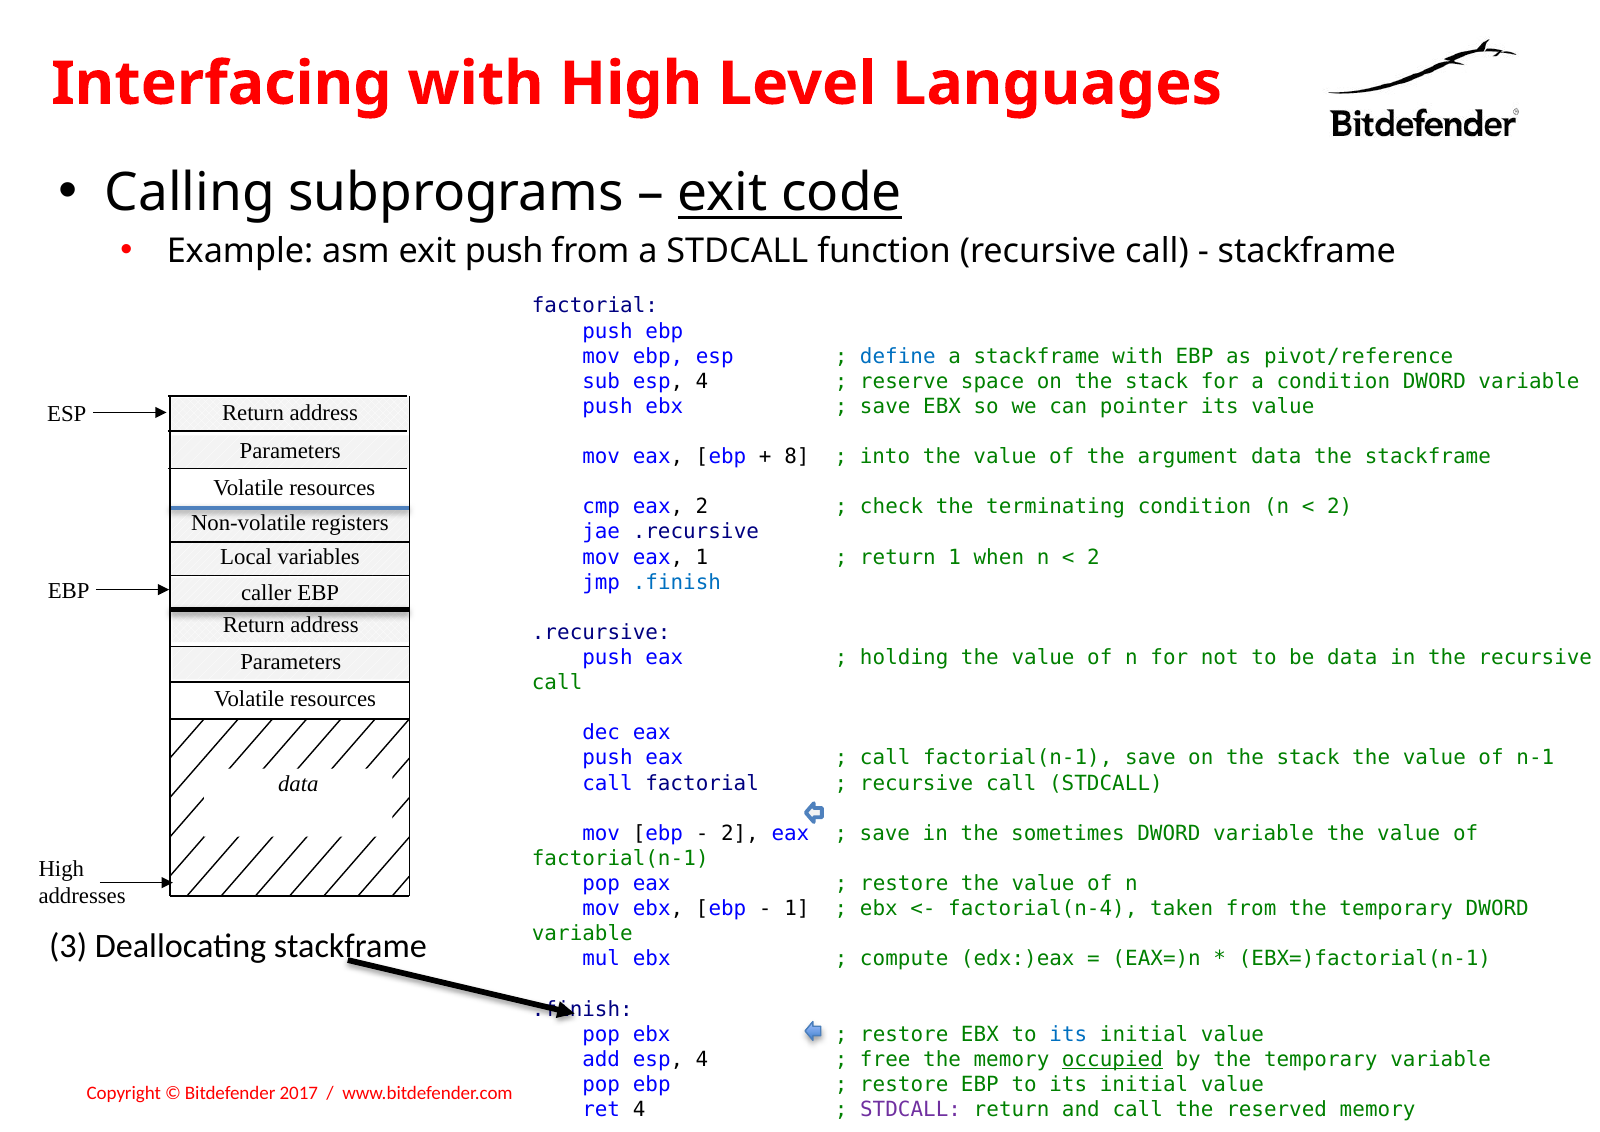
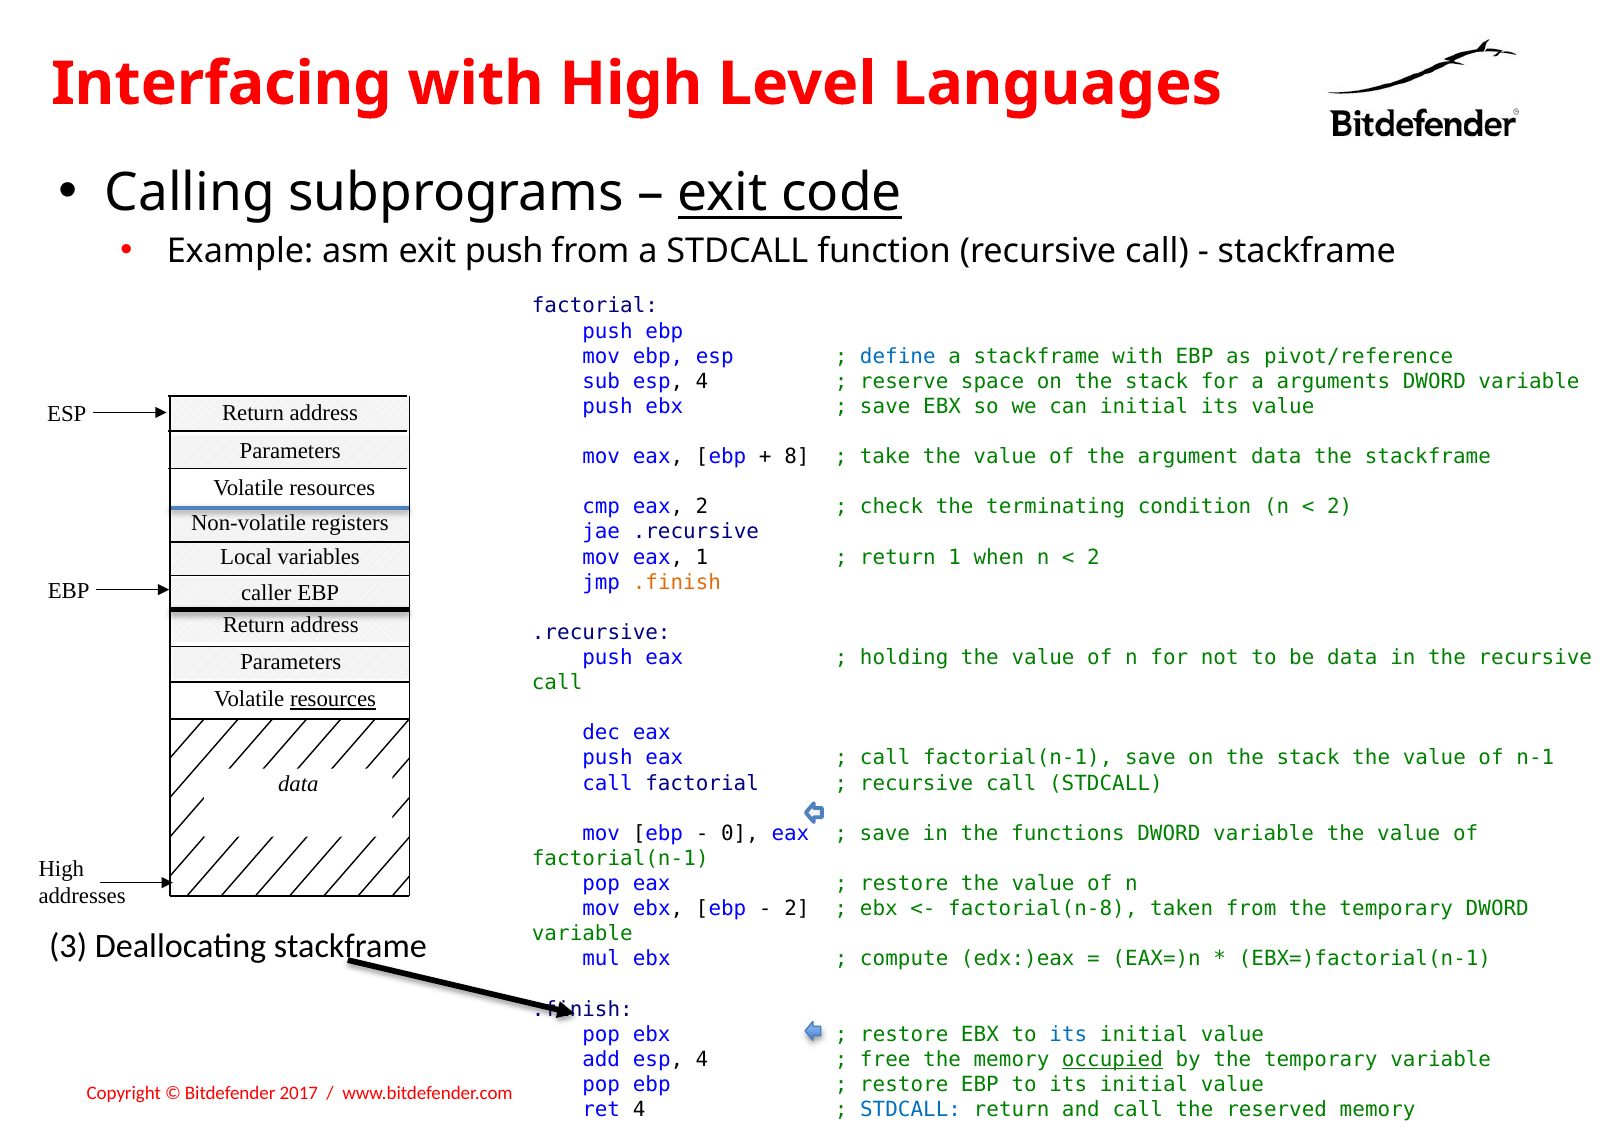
a condition: condition -> arguments (1333, 381)
can pointer: pointer -> initial (1144, 407)
into: into -> take (885, 457)
.finish colour: blue -> orange (677, 582)
resources underline: none -> present (333, 699)
2: 2 -> 0 (740, 833)
sometimes: sometimes -> functions (1068, 833)
1: 1 -> 2 (797, 909)
factorial(n-4: factorial(n-4 -> factorial(n-8 (1043, 909)
STDCALL colour: purple -> blue (911, 1110)
